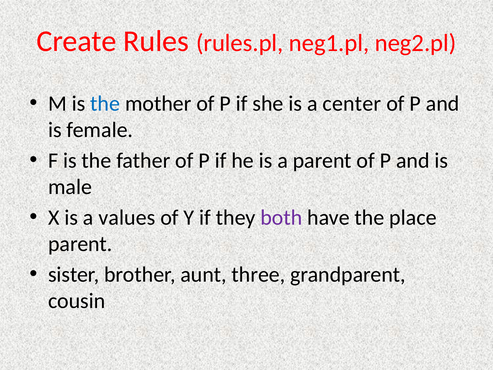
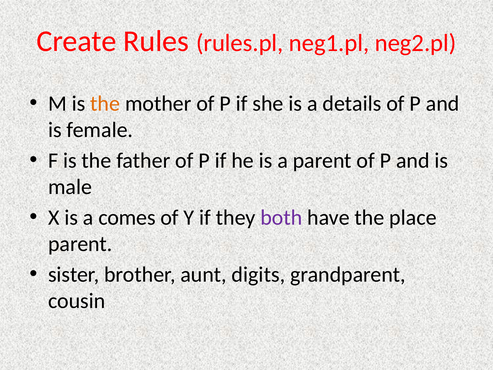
the colour: blue -> orange (105, 103)
center: center -> details (352, 103)
values: values -> comes (127, 217)
three: three -> digits (258, 274)
